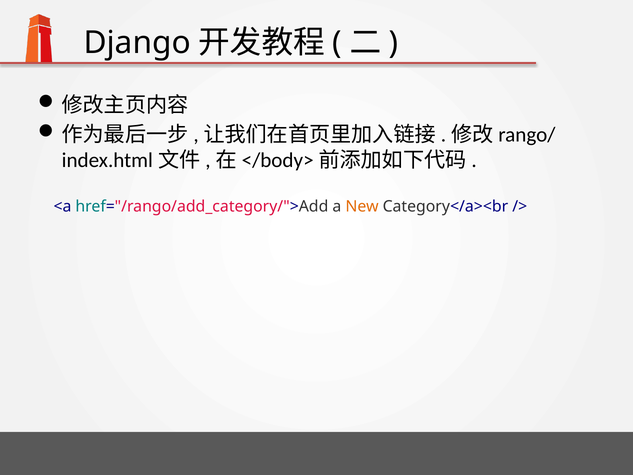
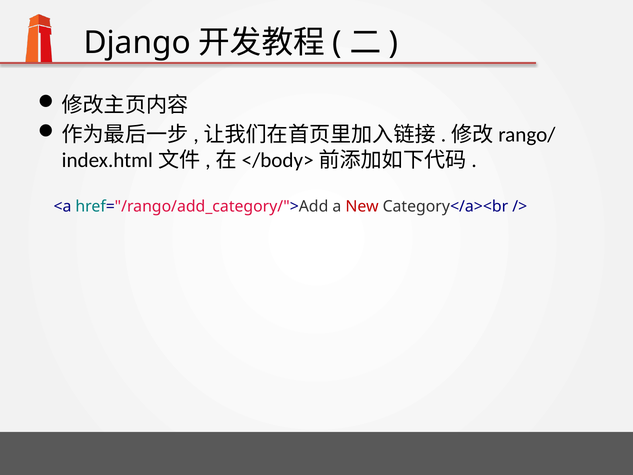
New colour: orange -> red (362, 206)
